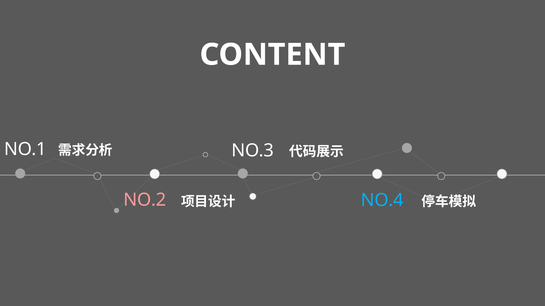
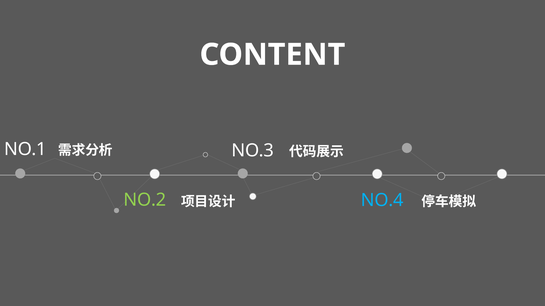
NO.2 colour: pink -> light green (145, 200)
